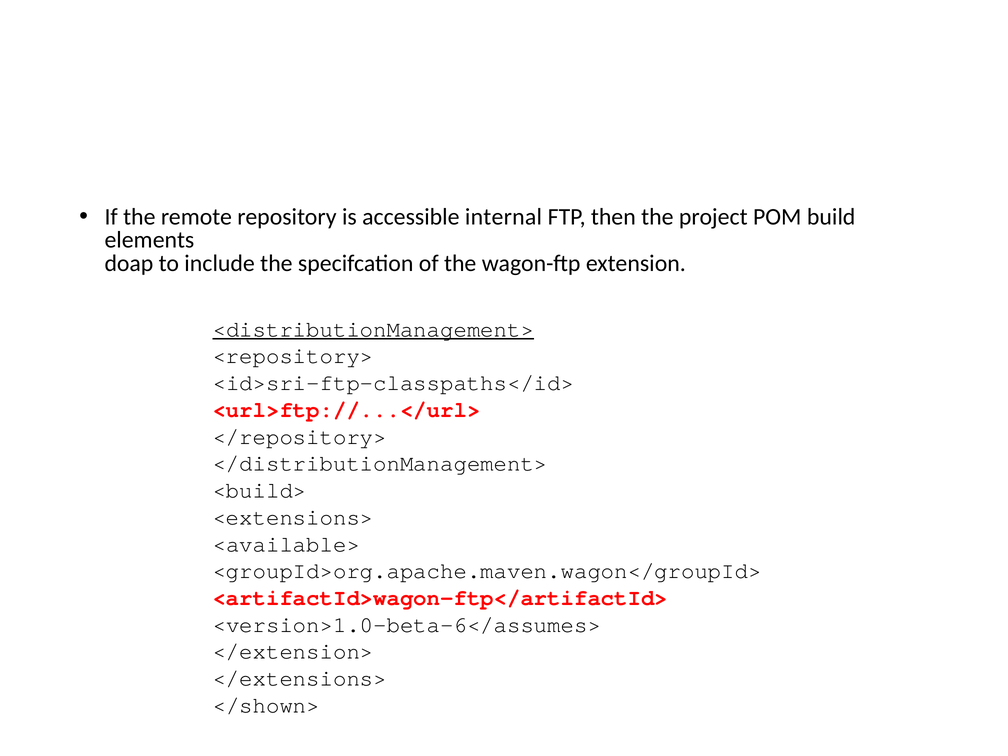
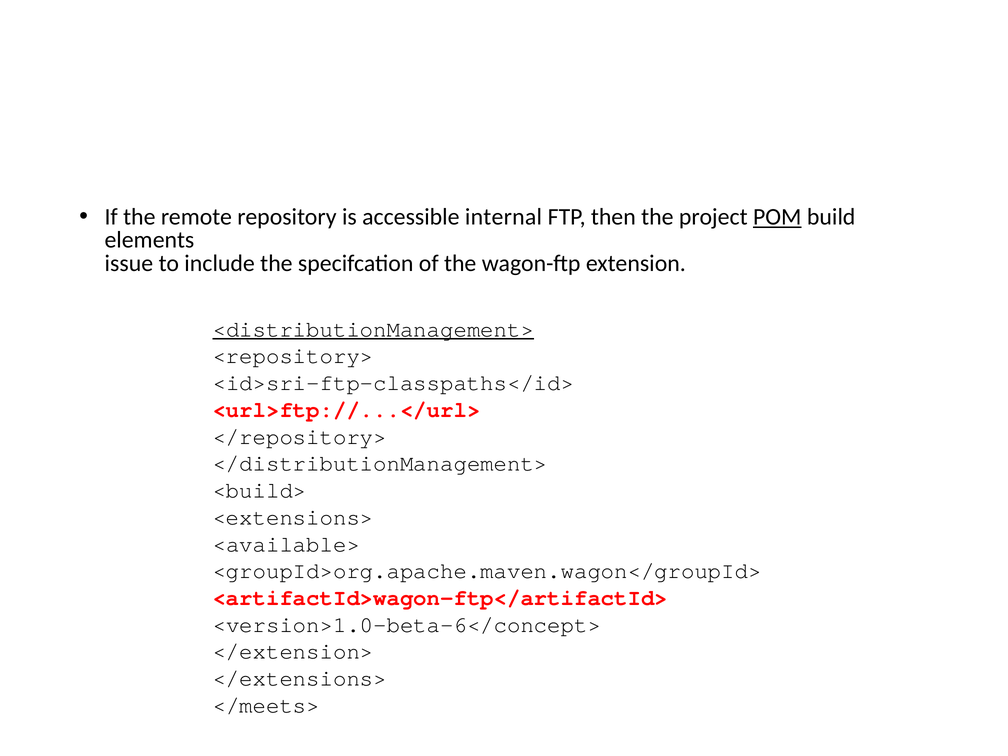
POM underline: none -> present (777, 217)
doap: doap -> issue (129, 263)
<version>1.0-beta-6</assumes>: <version>1.0-beta-6</assumes> -> <version>1.0-beta-6</concept> (407, 625)
</shown>: </shown> -> </meets> (266, 705)
